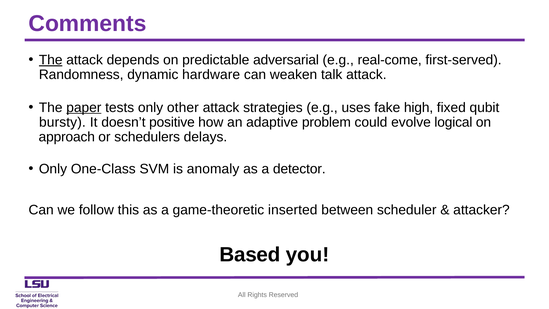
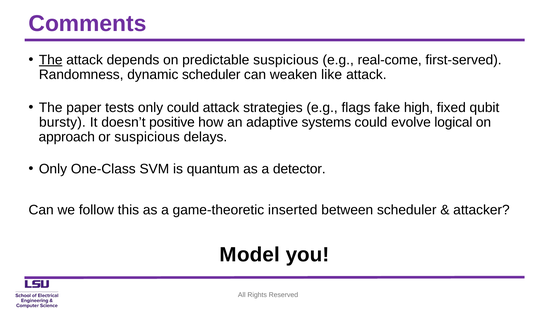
predictable adversarial: adversarial -> suspicious (286, 60)
dynamic hardware: hardware -> scheduler (211, 75)
talk: talk -> like (332, 75)
paper underline: present -> none (84, 107)
only other: other -> could (183, 107)
uses: uses -> flags (356, 107)
problem: problem -> systems (326, 122)
or schedulers: schedulers -> suspicious (147, 137)
anomaly: anomaly -> quantum (213, 169)
Based: Based -> Model (250, 255)
